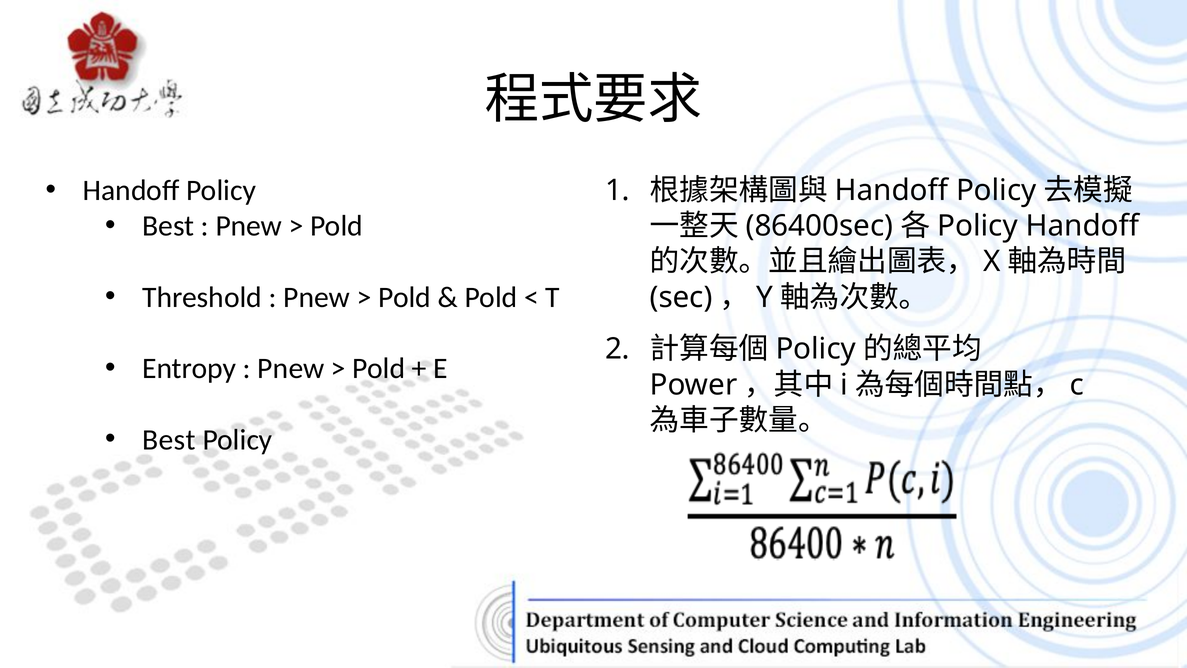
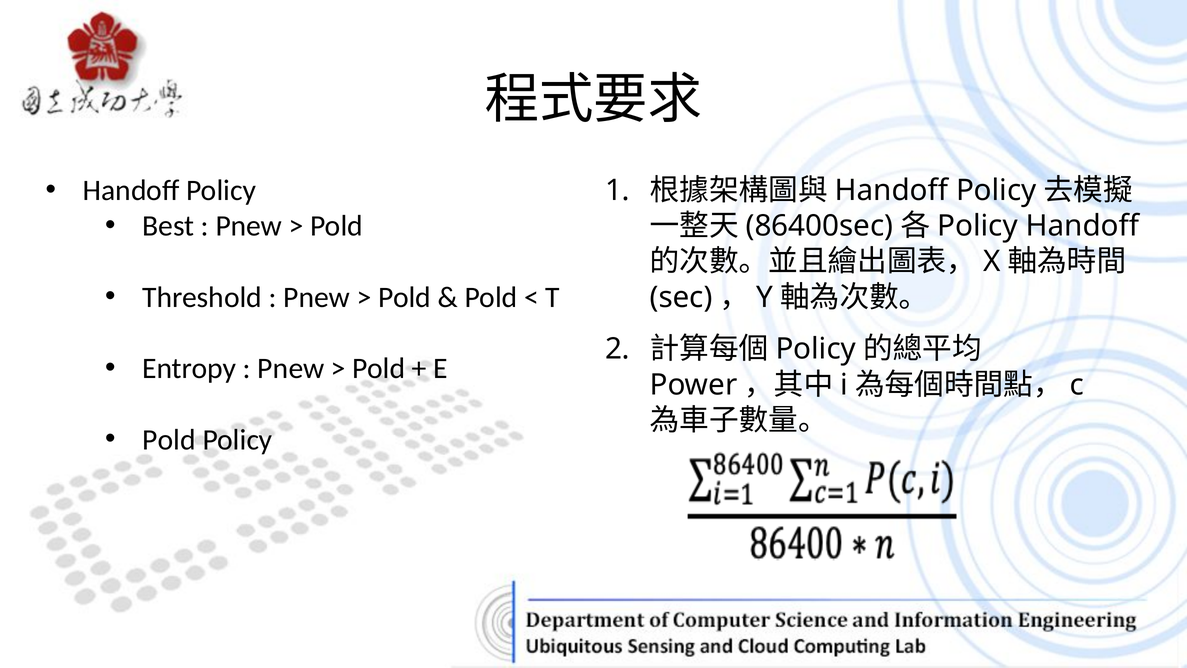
Best: Best -> Pold (169, 440)
